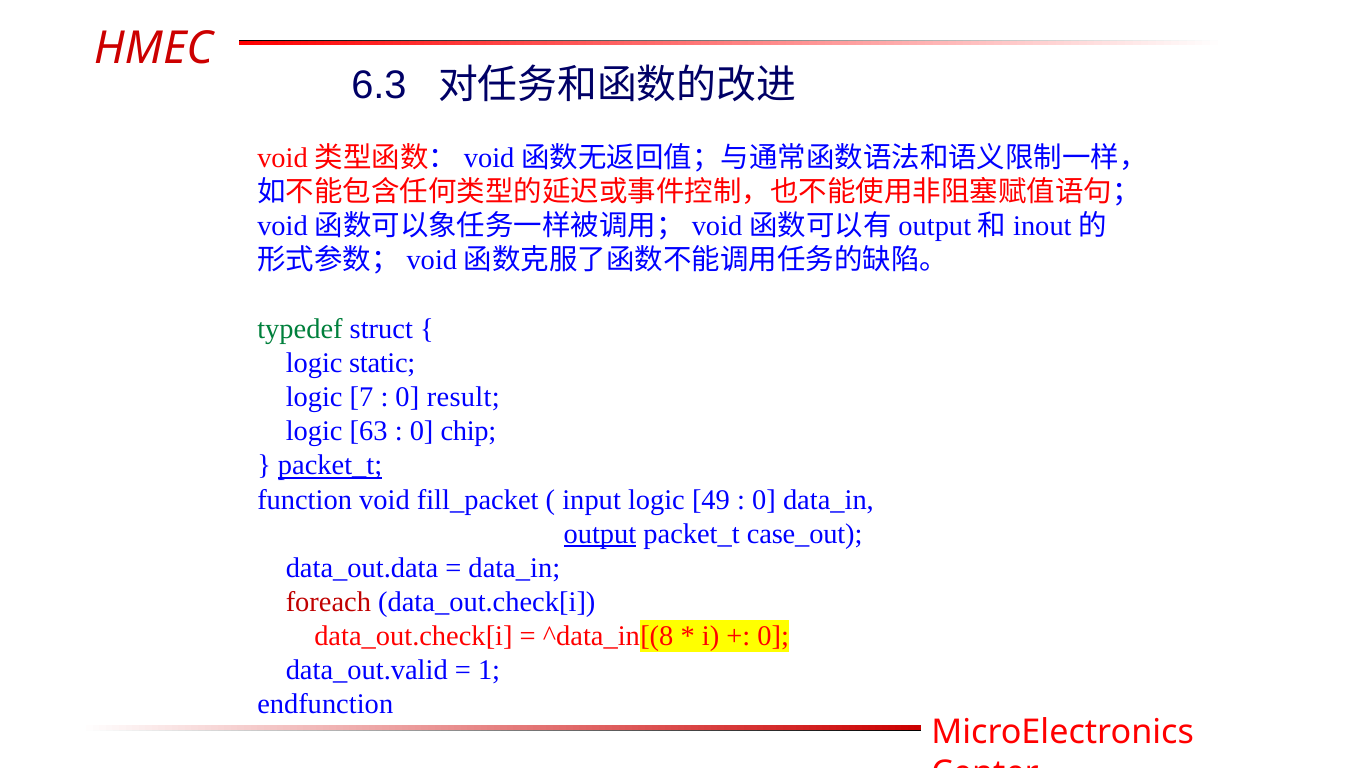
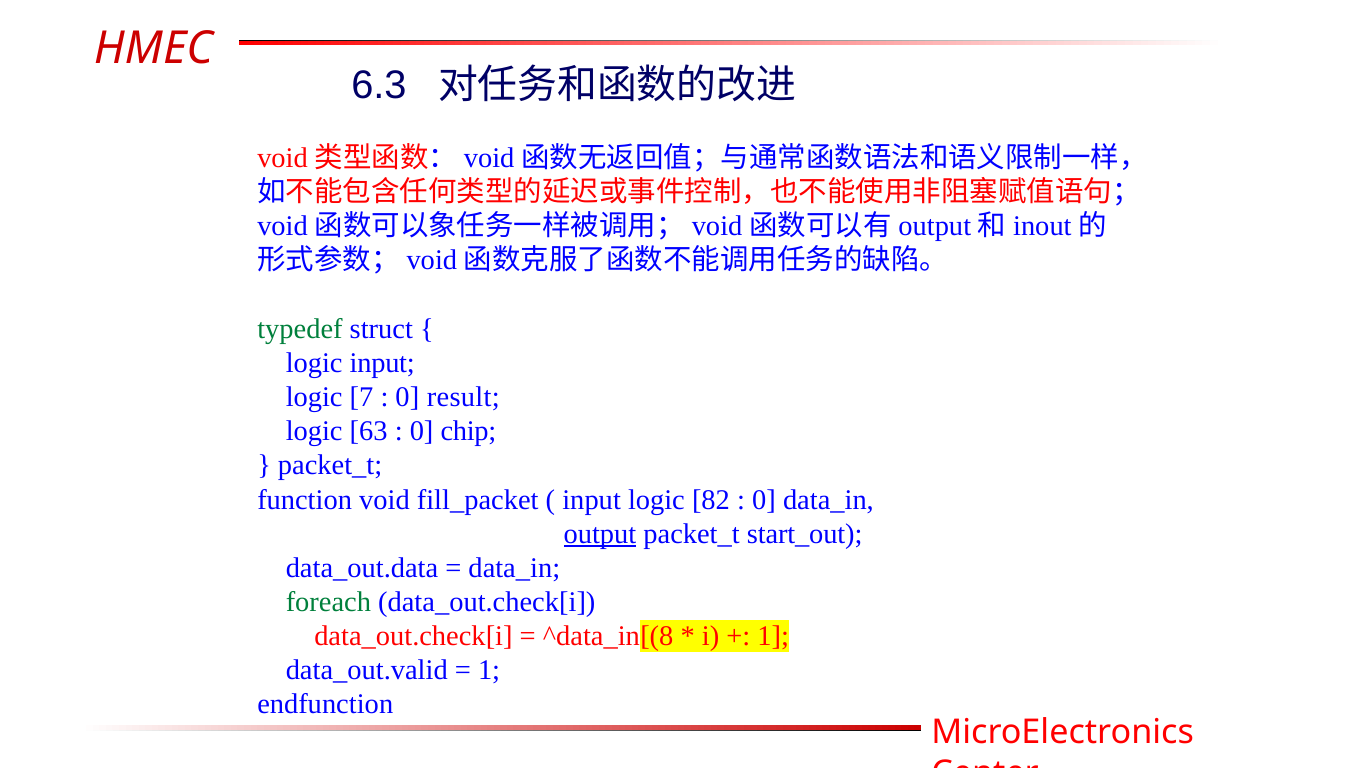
logic static: static -> input (382, 363)
packet_t underline: present -> none (330, 465)
49: 49 -> 82 (711, 499)
case_out: case_out -> start_out (805, 534)
foreach colour: red -> green (328, 602)
0: 0 -> 1 (773, 636)
